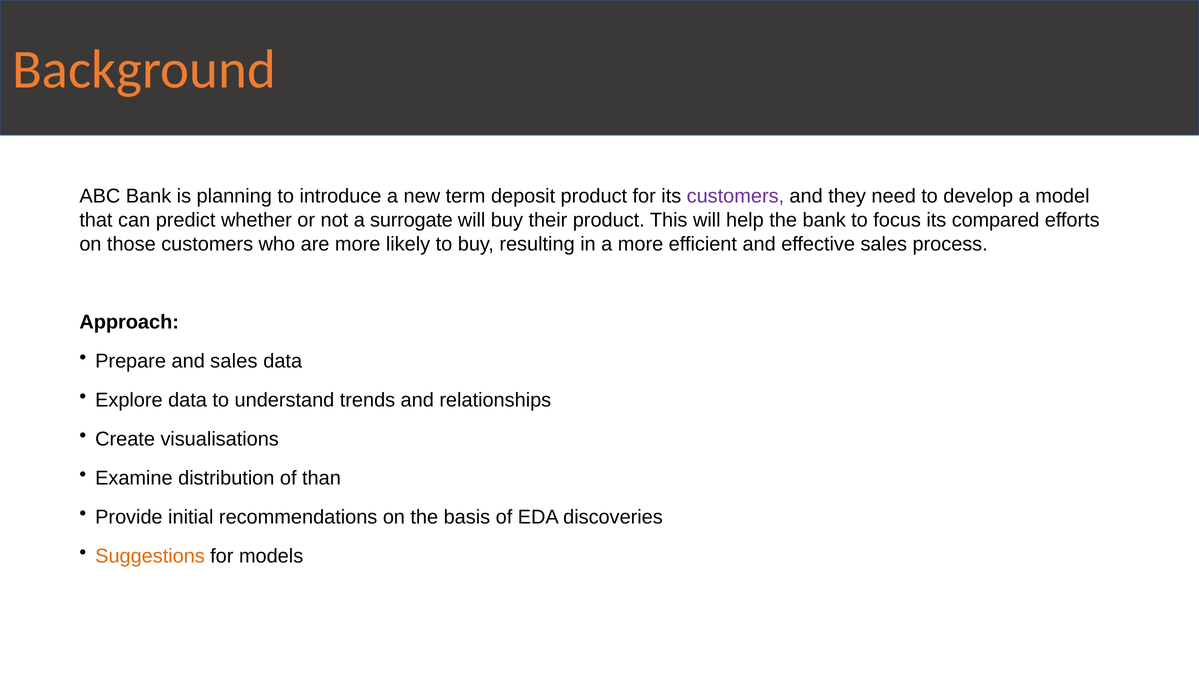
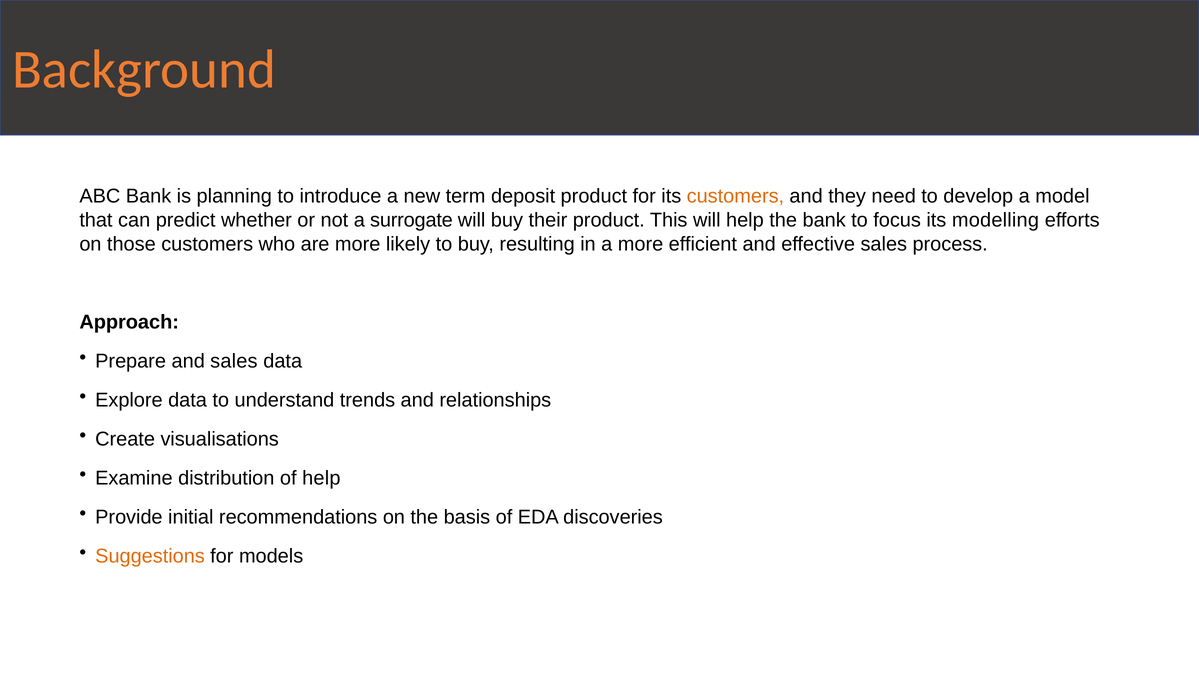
customers colour: purple -> orange (735, 196)
compared: compared -> modelling (995, 220)
of than: than -> help (321, 478)
